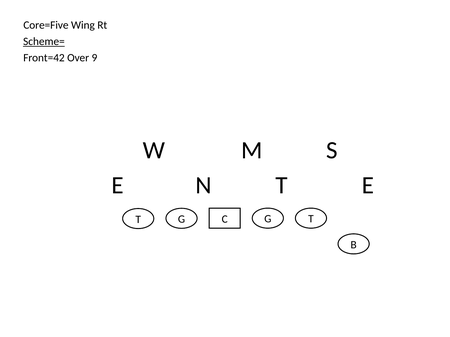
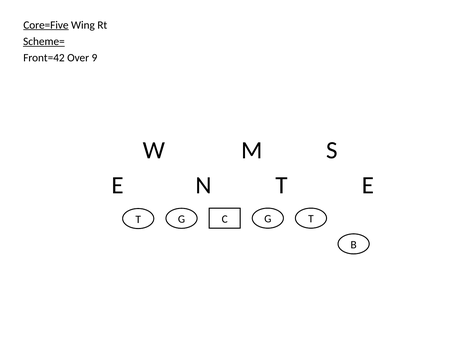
Core=Five underline: none -> present (46, 25)
